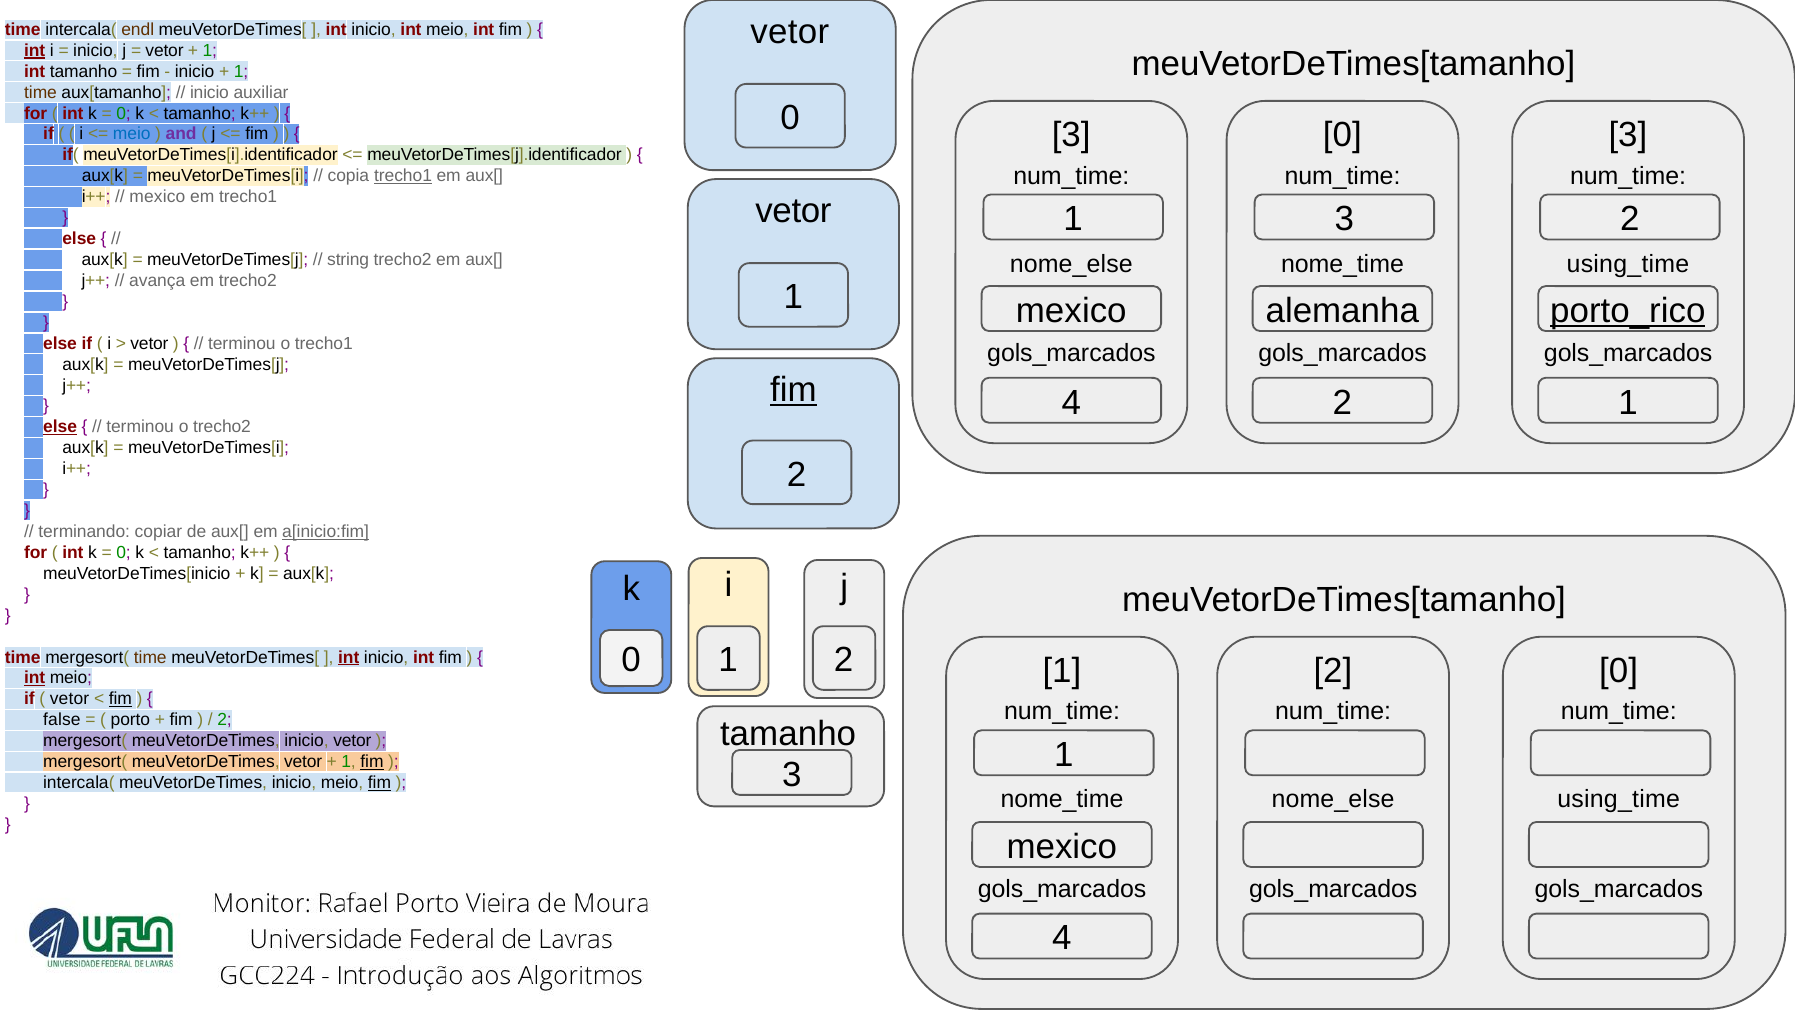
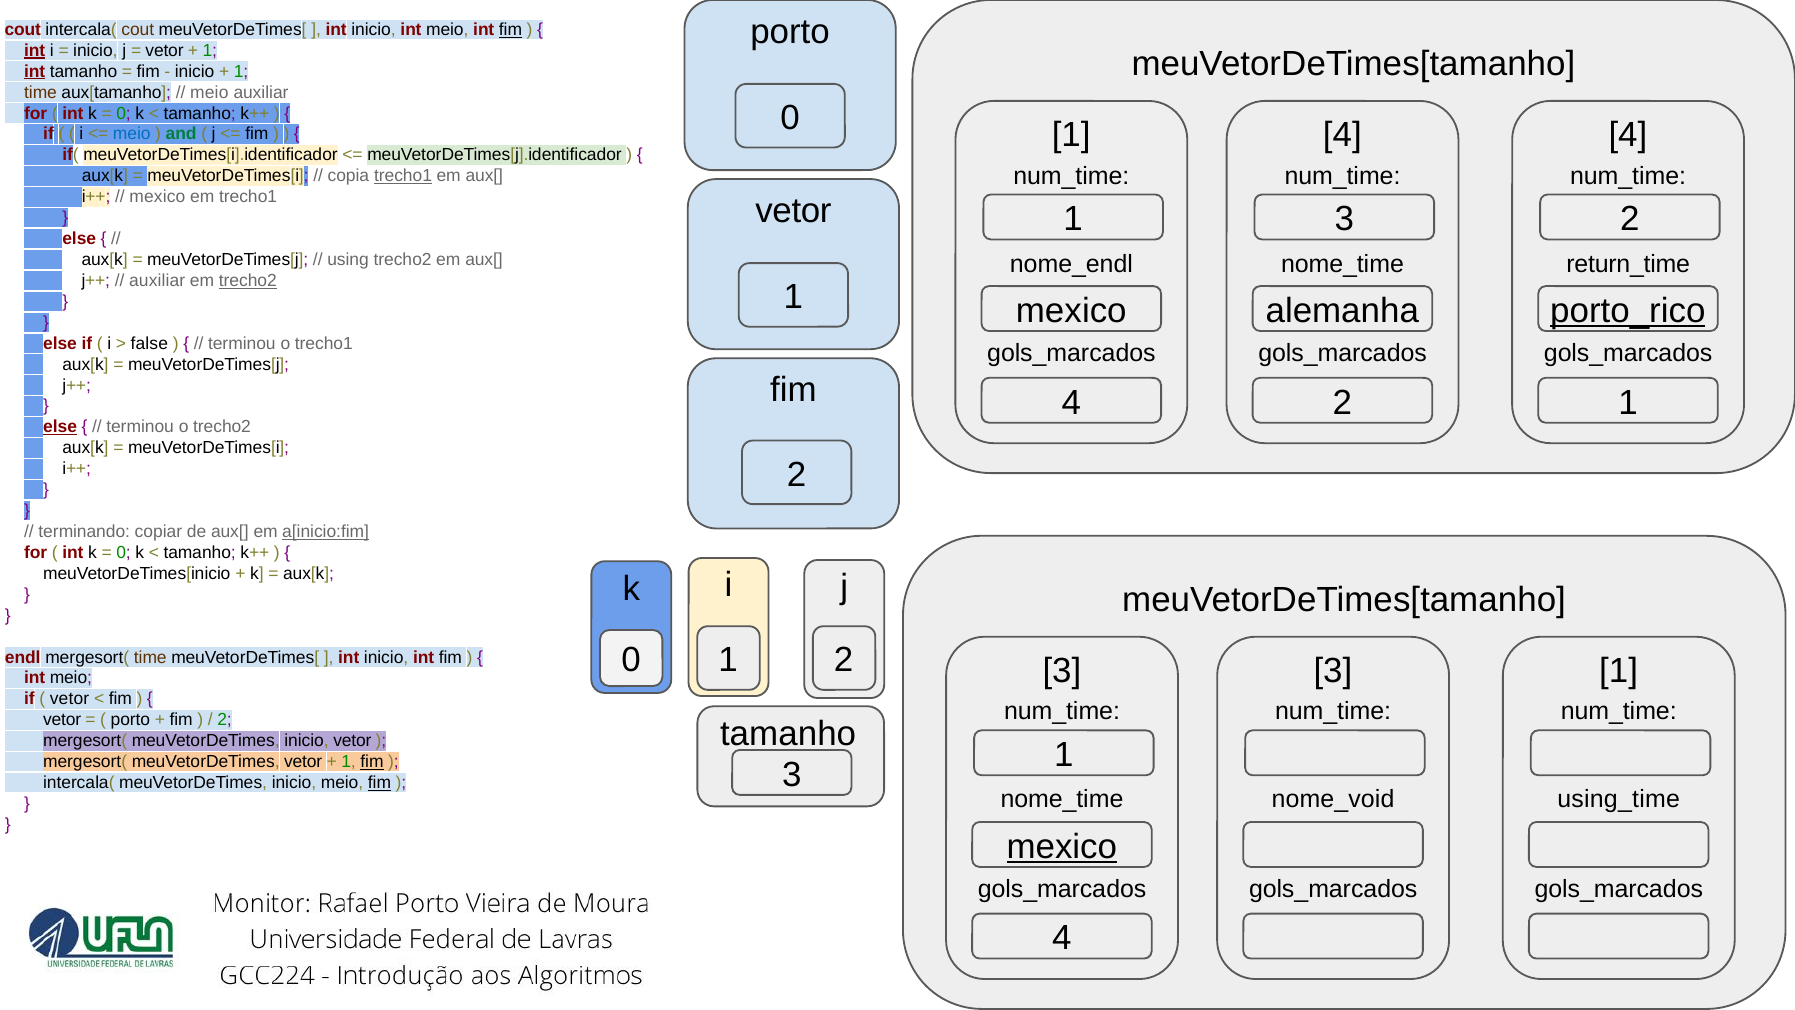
vetor: vetor -> porto (790, 32)
time: time -> cout (23, 30)
intercala( endl: endl -> cout (138, 30)
fim underline: none -> present (511, 30)
int underline: none -> present (35, 71)
inicio: inicio -> meio (209, 92)
3: 3 -> 1 (1071, 135)
0: 0 -> 4 (1342, 135)
3: 3 -> 4 (1628, 135)
and colour: purple -> green (181, 134)
string: string -> using (348, 260)
nome_else: nome_else -> nome_endl (1071, 264)
using_time: using_time -> return_time (1628, 264)
avança: avança -> auxiliar (157, 281)
trecho2 underline: none -> present (248, 281)
vetor: vetor -> false (149, 343)
fim underline: present -> none (793, 390)
time: time -> endl (23, 657)
int underline: present -> none (349, 657)
1: 1 -> 3 (1062, 671)
2: 2 -> 3 (1333, 671)
0: 0 -> 1 (1619, 671)
int underline: present -> none (35, 678)
fim underline: present -> none (120, 699)
false: false -> vetor (62, 720)
nome_else: nome_else -> nome_void (1333, 799)
mexico underline: none -> present (1062, 847)
